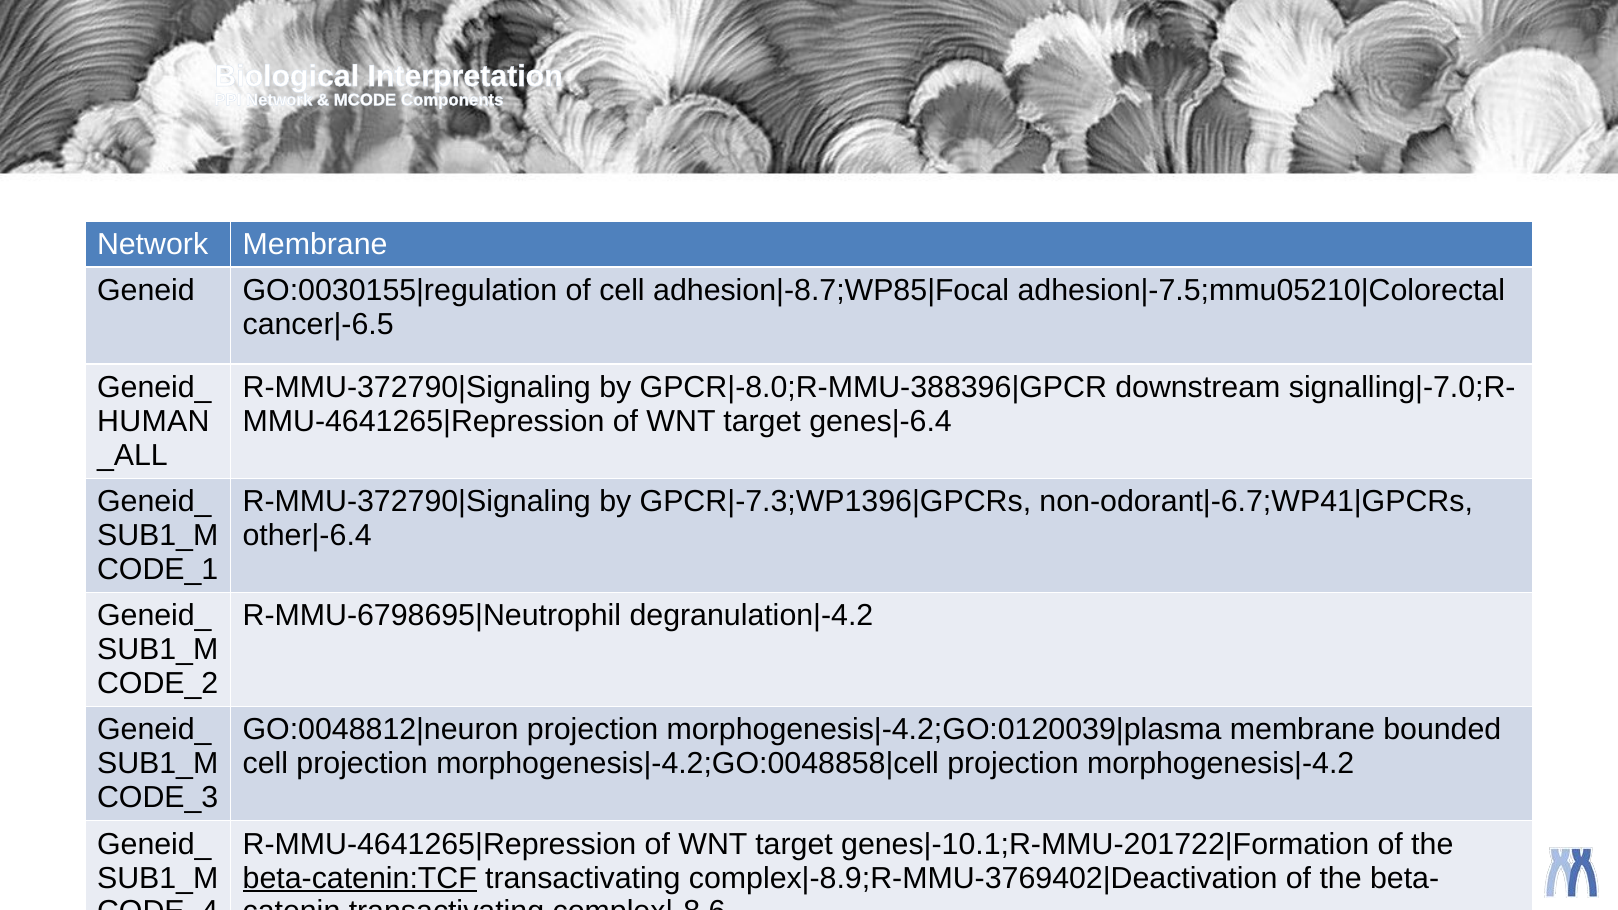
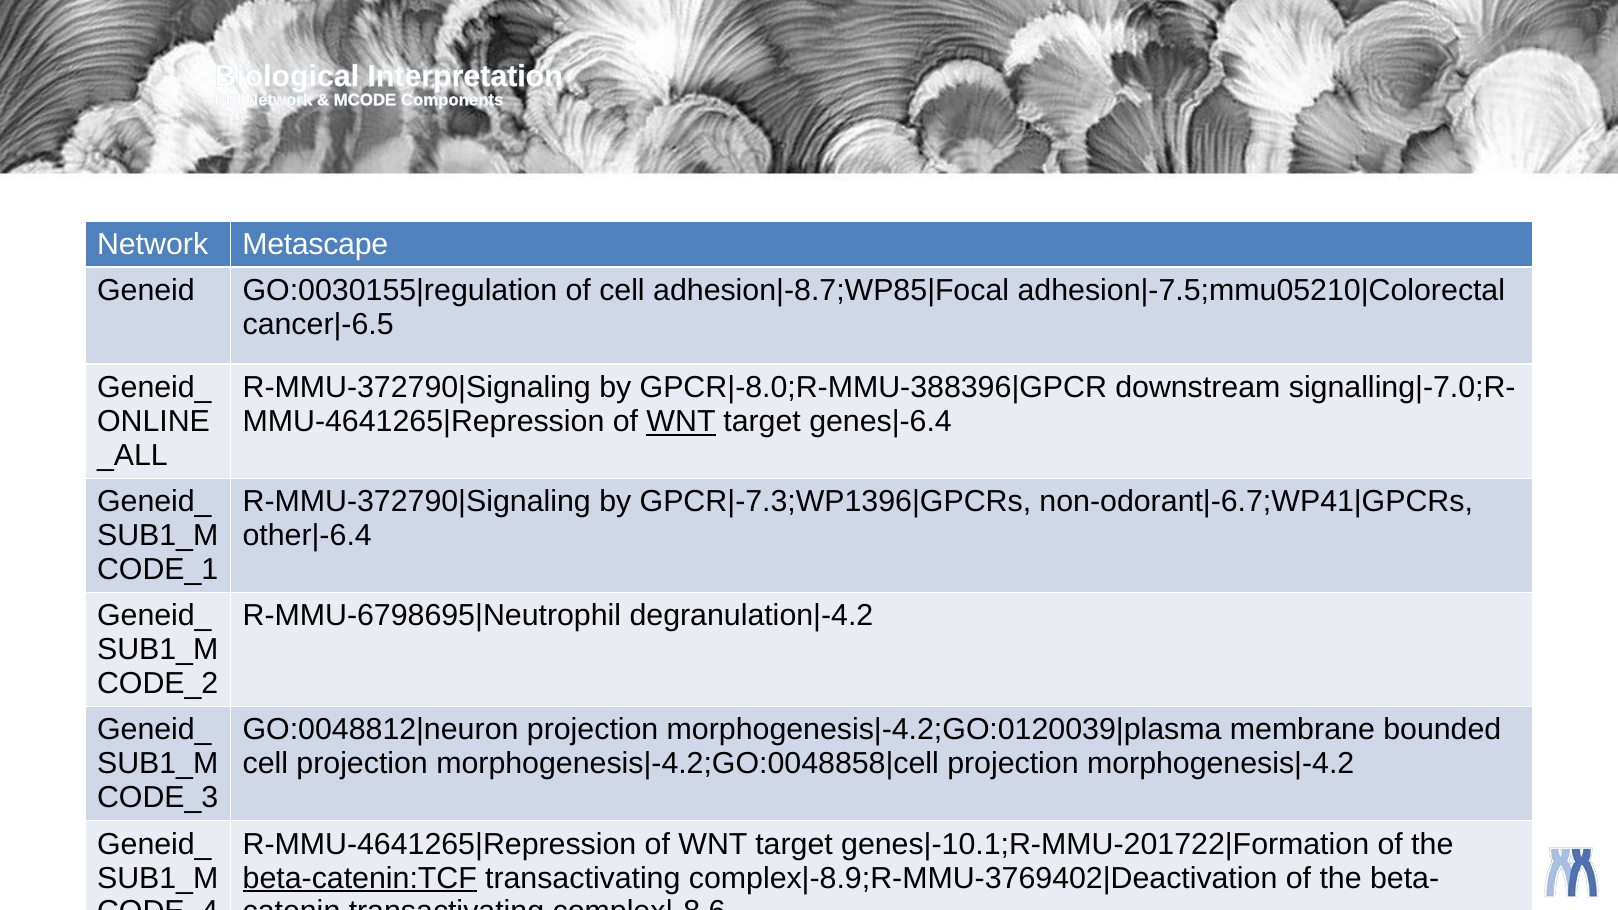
Network Membrane: Membrane -> Metascape (315, 245)
HUMAN: HUMAN -> ONLINE (153, 422)
WNT underline: none -> present (681, 422)
